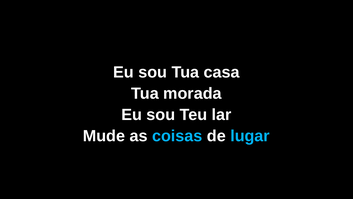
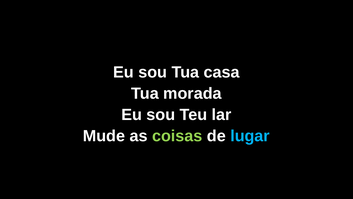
coisas colour: light blue -> light green (177, 136)
